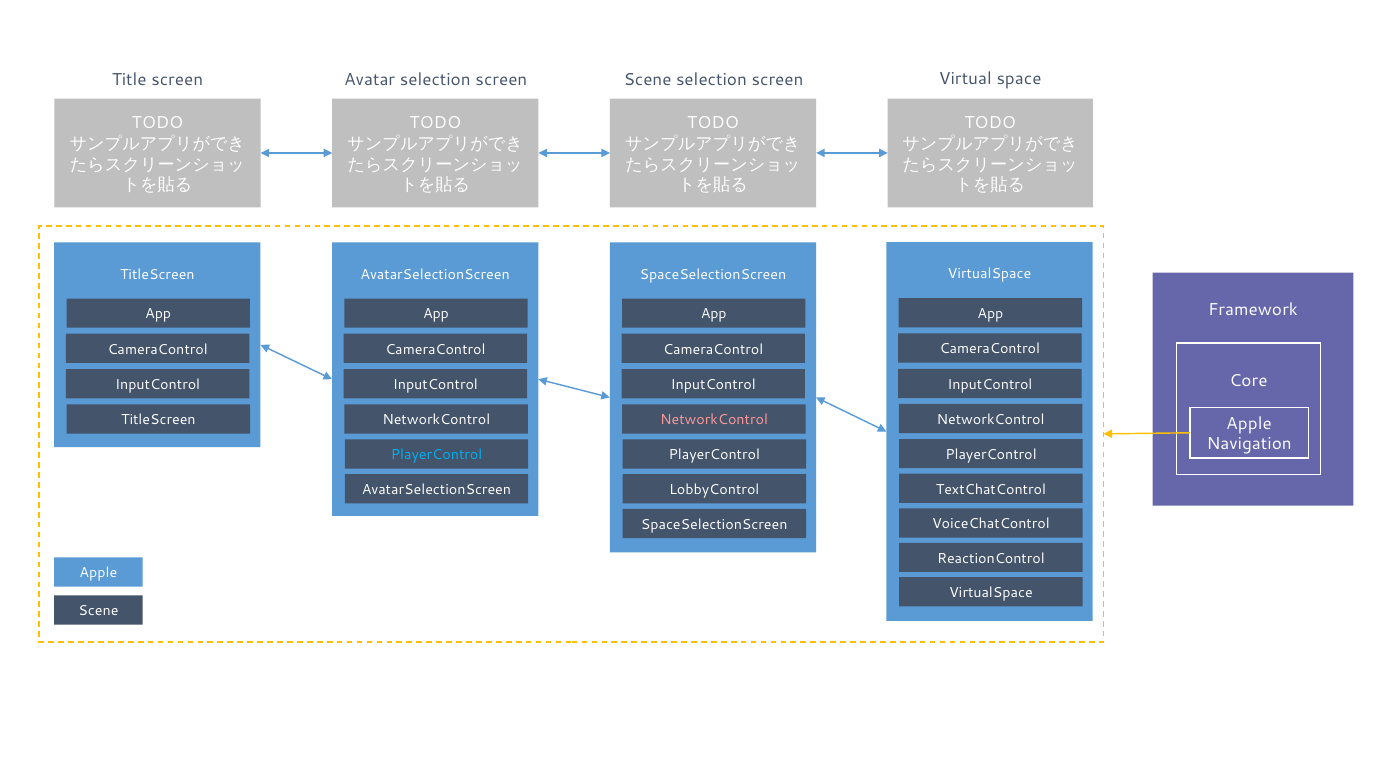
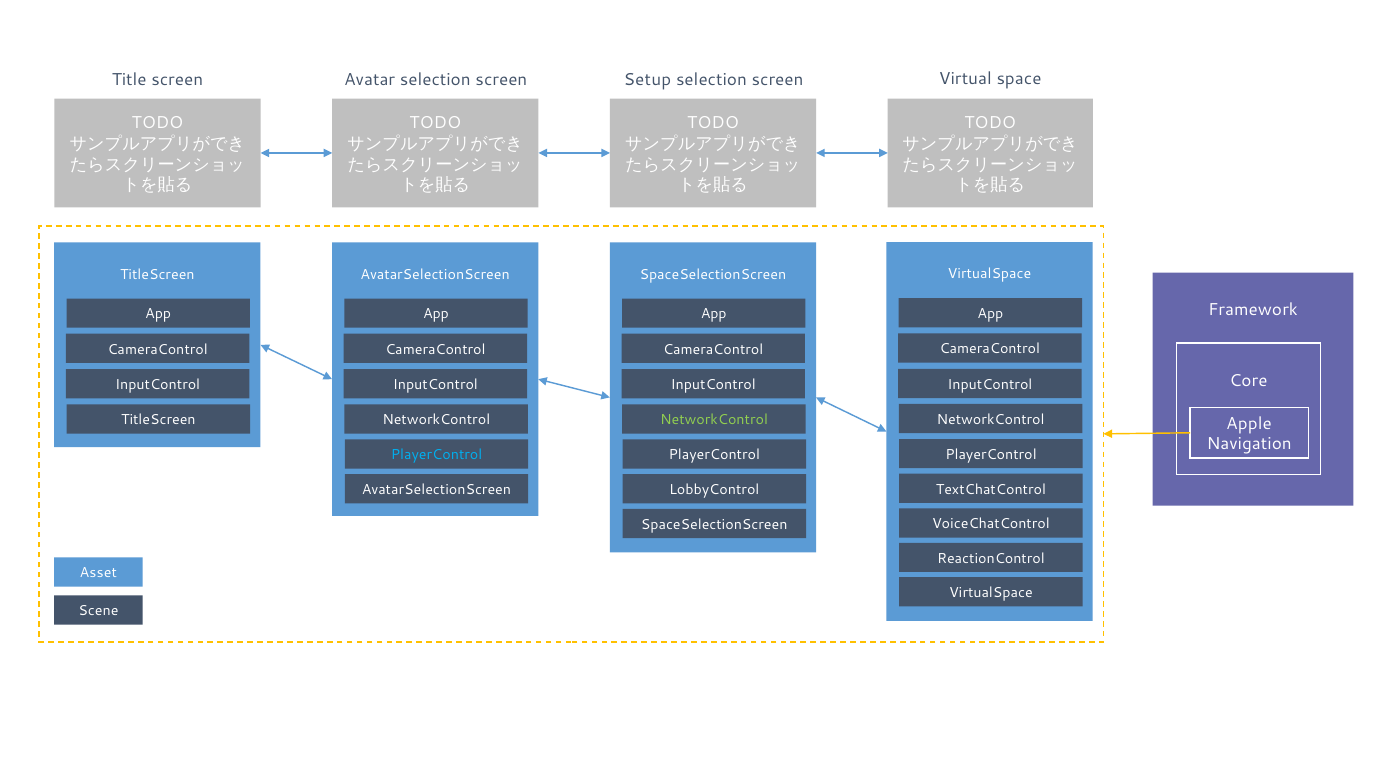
screen Scene: Scene -> Setup (647, 80)
NetworkControl colour: pink -> light green (714, 420)
Apple: Apple -> Asset (98, 573)
